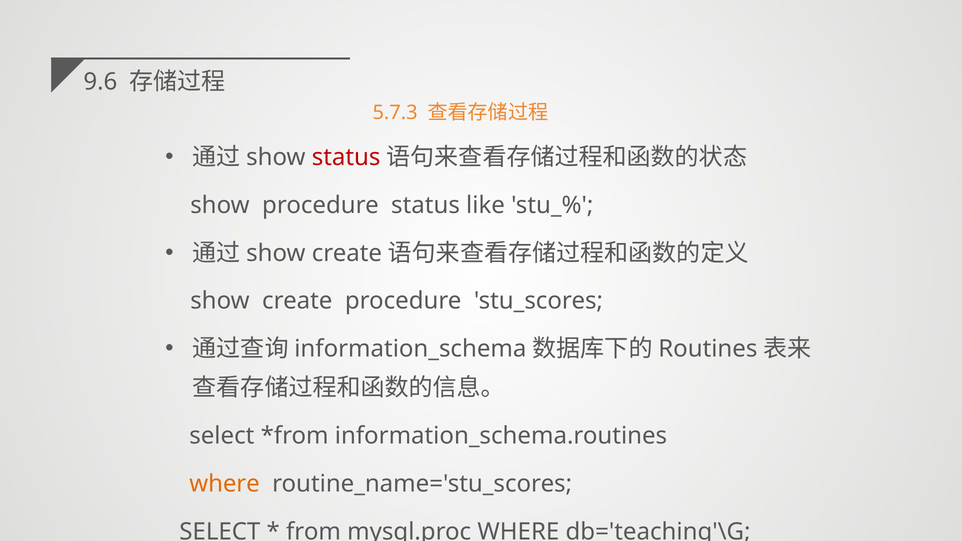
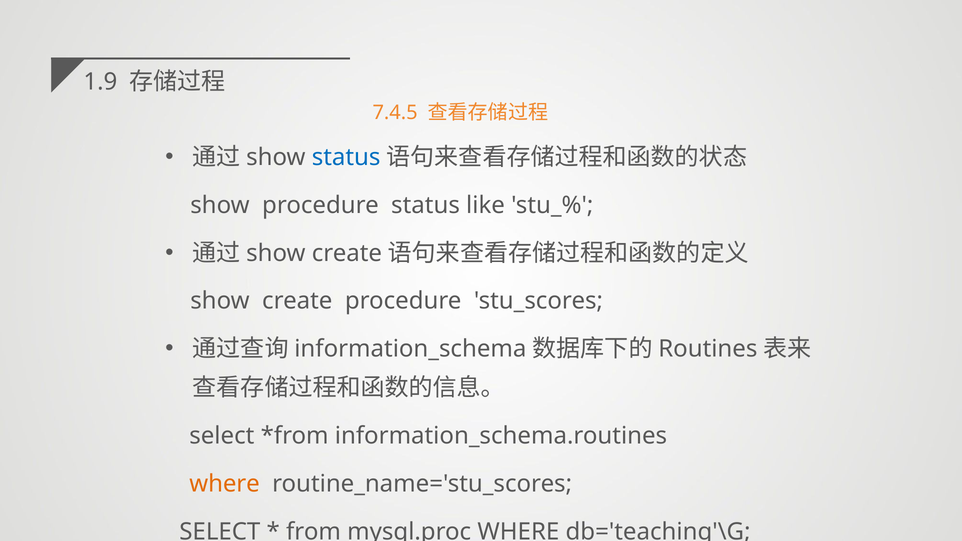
9.6: 9.6 -> 1.9 (100, 82)
5.7.3: 5.7.3 -> 7.4.5 (395, 113)
status colour: red -> blue (346, 157)
